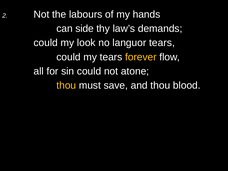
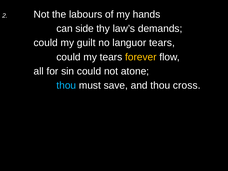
look: look -> guilt (86, 43)
thou colour: yellow -> light blue (66, 85)
blood: blood -> cross (187, 85)
